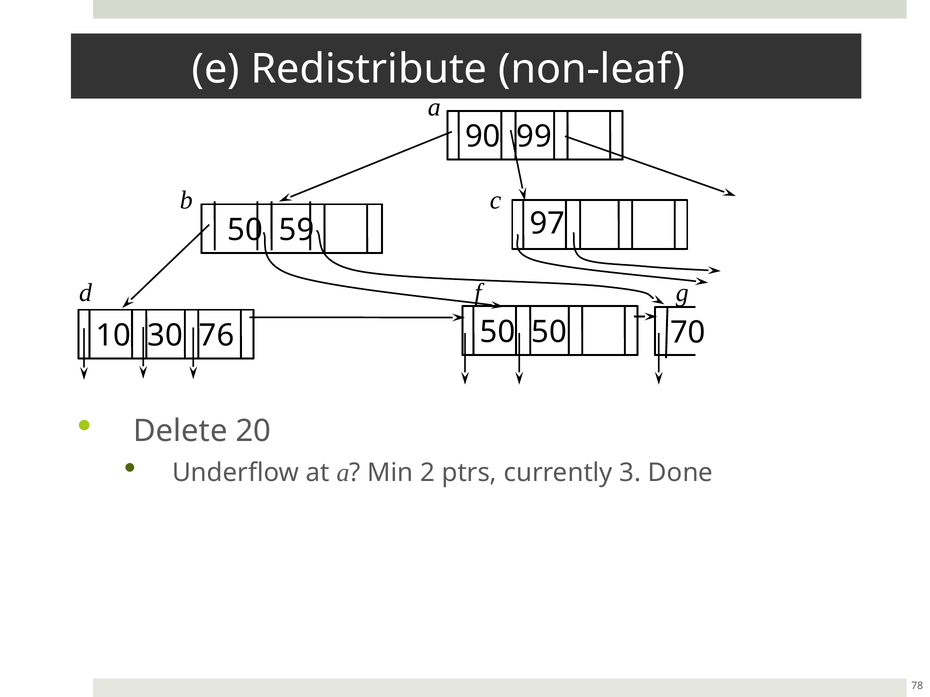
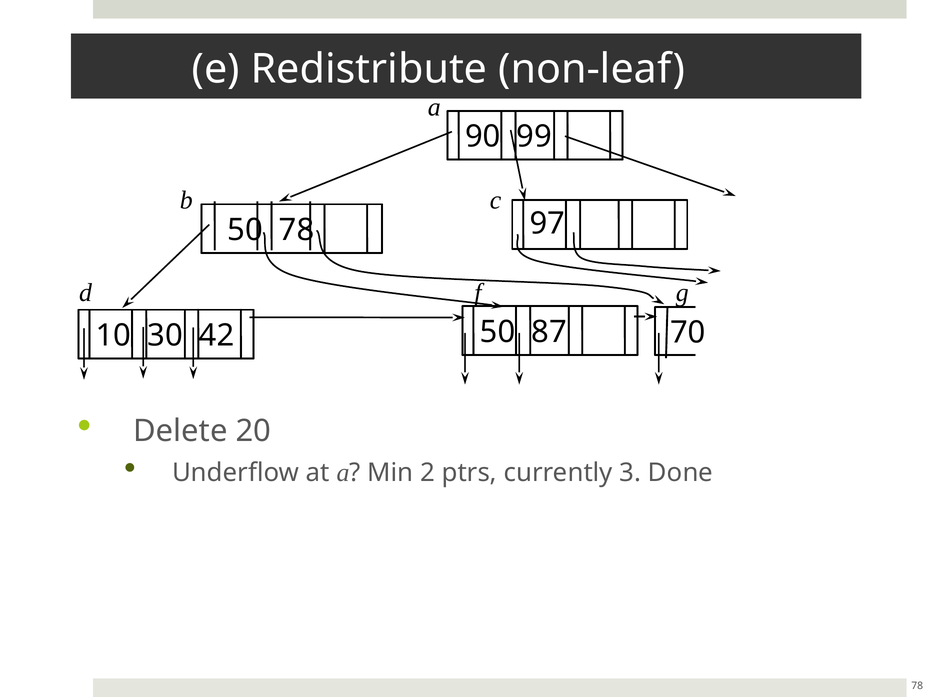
50 59: 59 -> 78 (297, 230)
50 50: 50 -> 87 (549, 332)
76: 76 -> 42 (217, 336)
